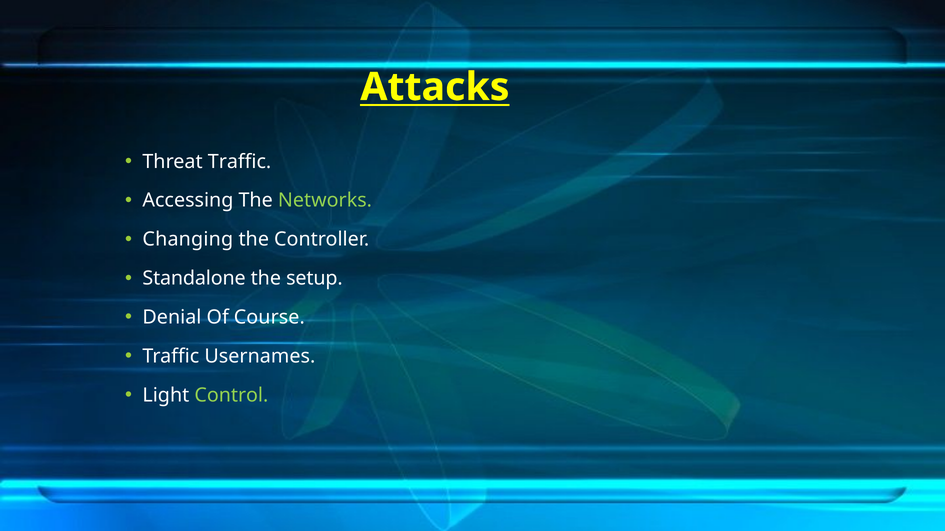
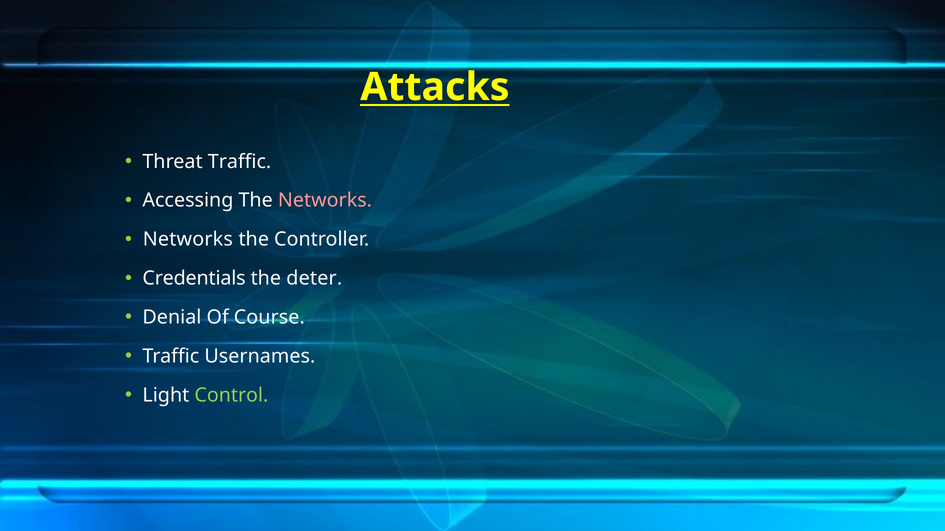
Networks colour: light green -> pink (325, 201)
Changing: Changing -> Networks (188, 240)
Standalone: Standalone -> Credentials (194, 279)
setup: setup -> deter (314, 279)
